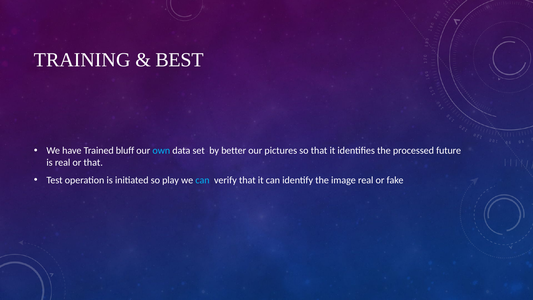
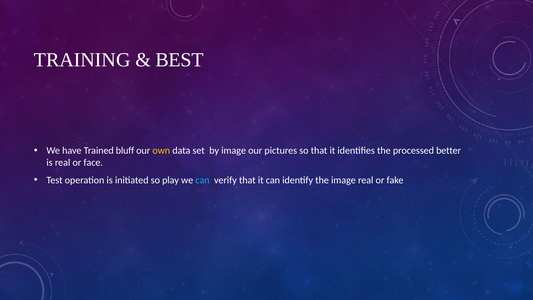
own colour: light blue -> yellow (161, 151)
by better: better -> image (234, 151)
future: future -> better (449, 151)
or that: that -> face (93, 163)
